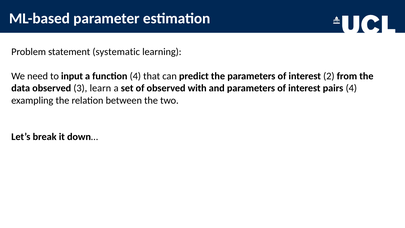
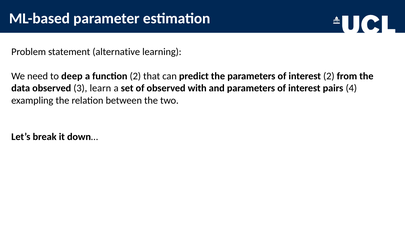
systematic: systematic -> alternative (116, 52)
input: input -> deep (72, 76)
function 4: 4 -> 2 (135, 76)
